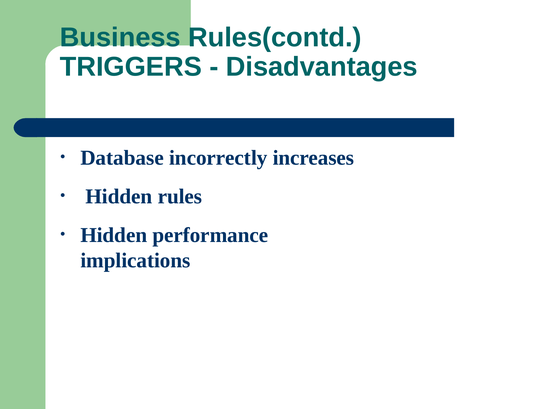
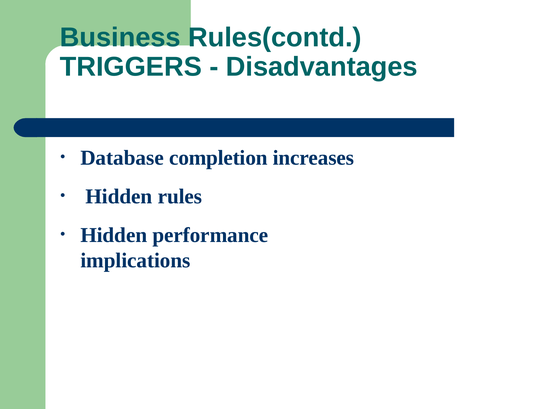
incorrectly: incorrectly -> completion (218, 158)
